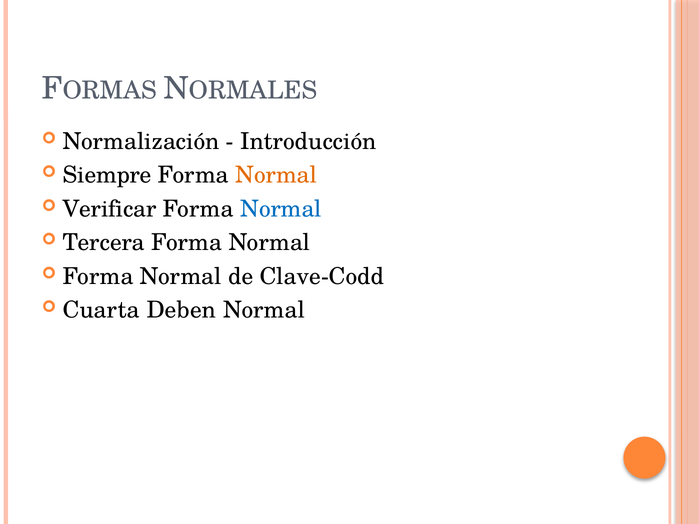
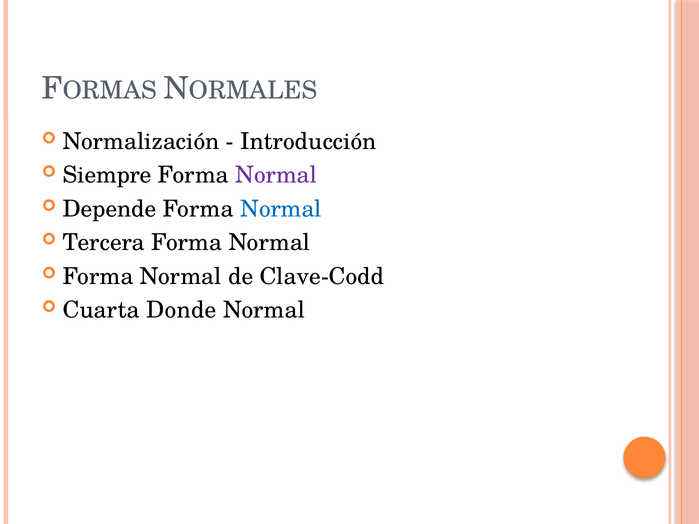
Normal colour: orange -> purple (276, 175)
Verificar: Verificar -> Depende (110, 209)
Deben: Deben -> Donde (181, 310)
